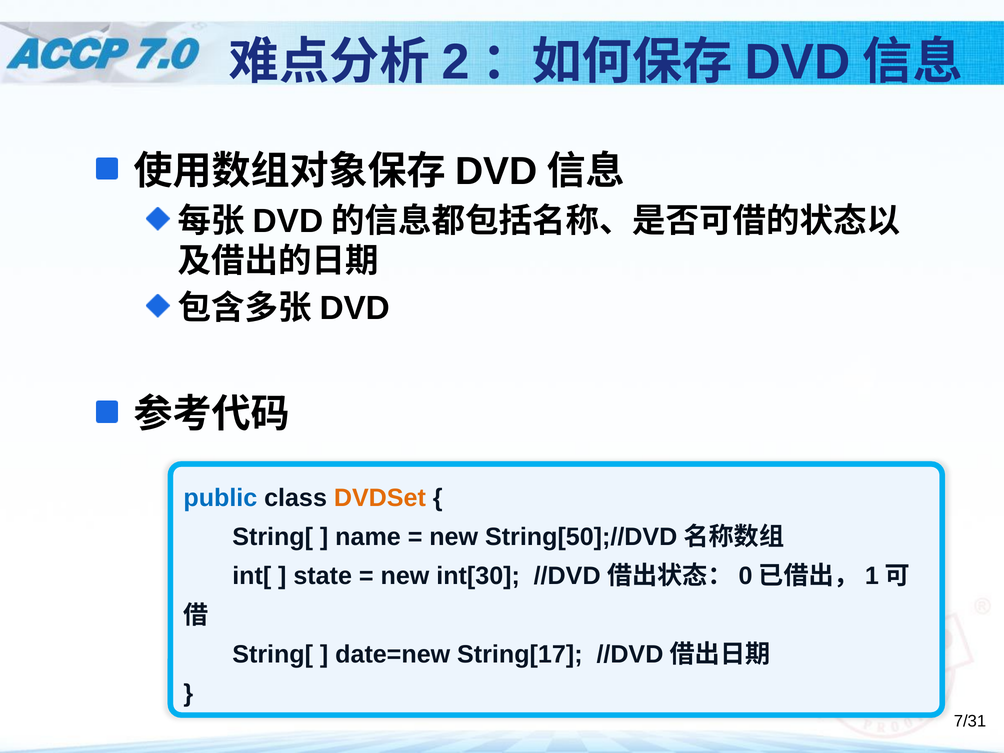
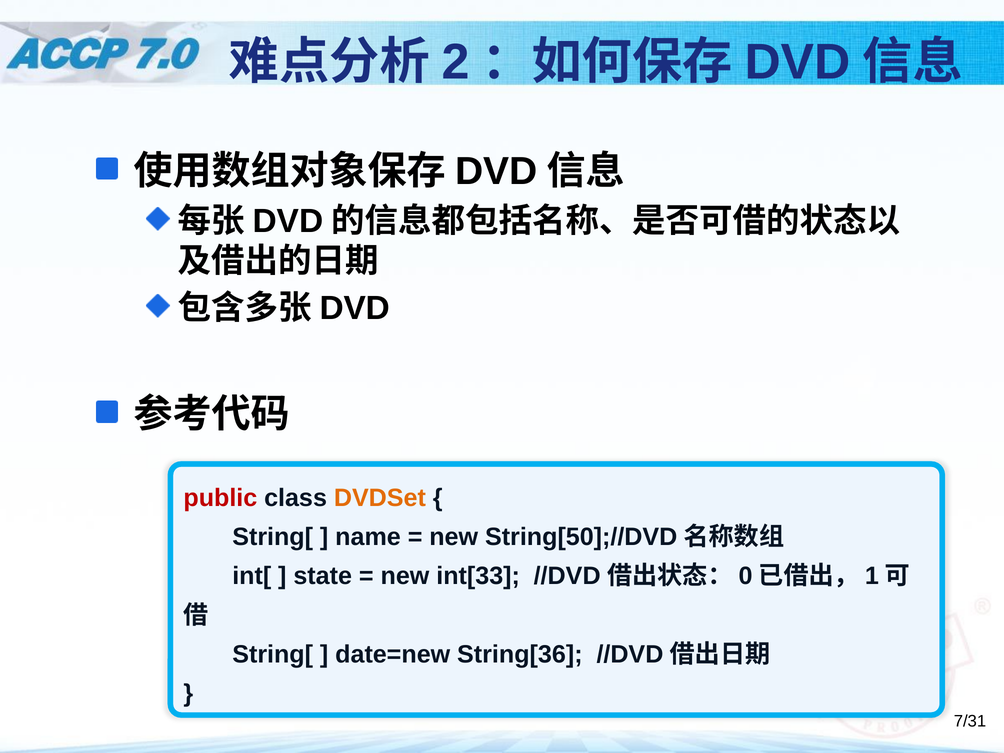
public colour: blue -> red (220, 498)
int[30: int[30 -> int[33 (478, 576)
String[17: String[17 -> String[36 (520, 654)
